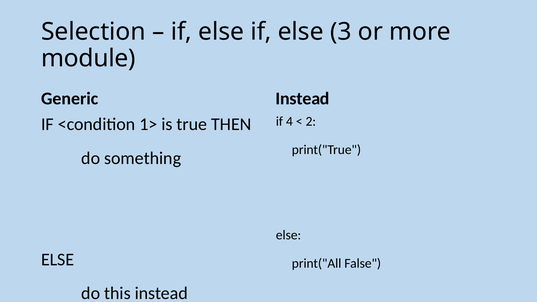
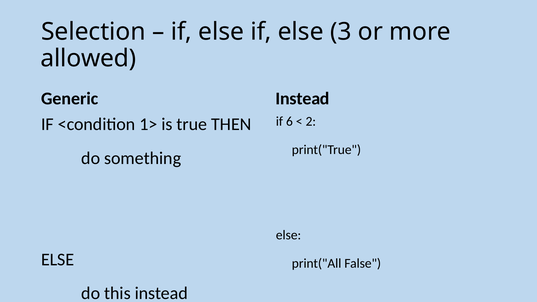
module: module -> allowed (88, 58)
4: 4 -> 6 (289, 121)
